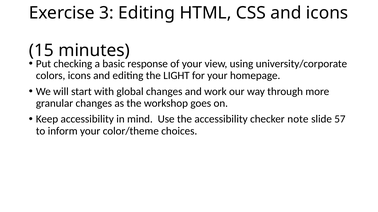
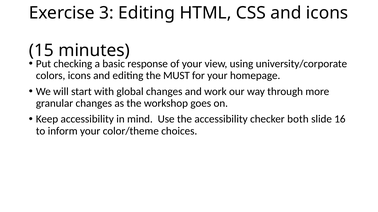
LIGHT: LIGHT -> MUST (176, 76)
note: note -> both (298, 119)
57: 57 -> 16 (340, 119)
